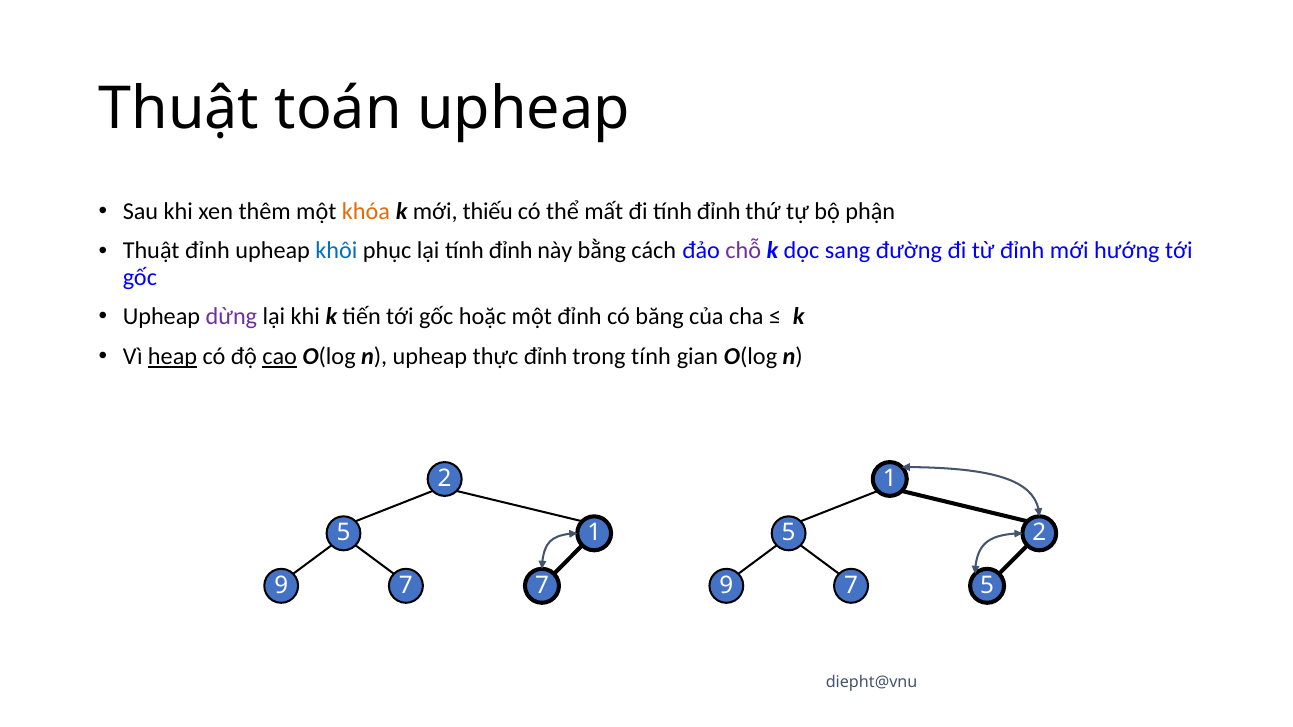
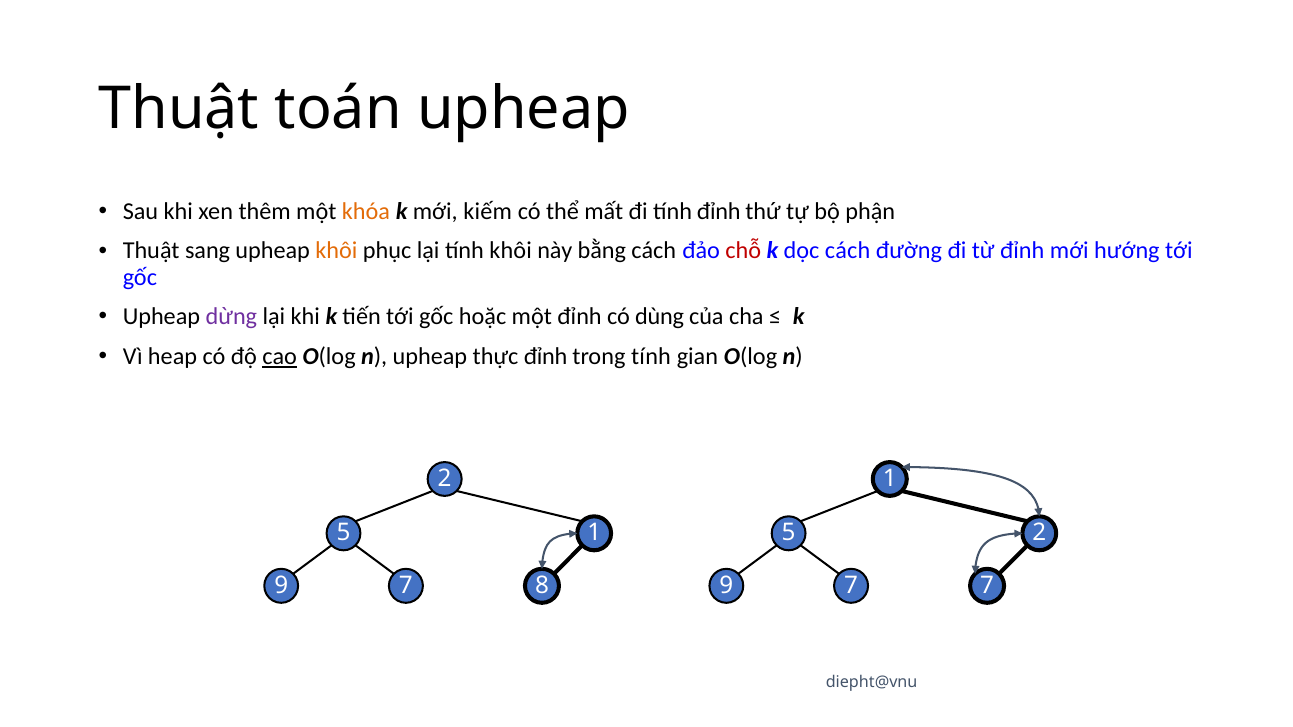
thiếu: thiếu -> kiếm (488, 211)
Thuật đỉnh: đỉnh -> sang (208, 251)
khôi colour: blue -> orange (336, 251)
lại tính đỉnh: đỉnh -> khôi (511, 251)
chỗ colour: purple -> red (743, 251)
dọc sang: sang -> cách (848, 251)
băng: băng -> dùng (660, 317)
heap underline: present -> none (173, 357)
9 7: 7 -> 8 (542, 585)
9 5: 5 -> 7 (987, 585)
